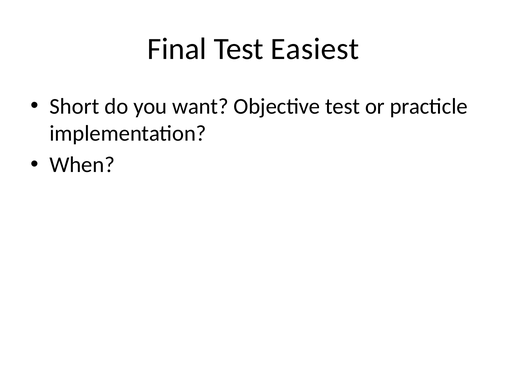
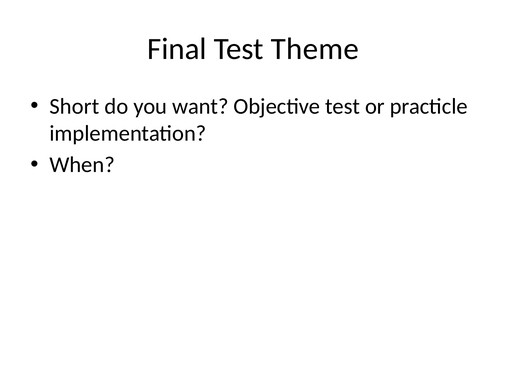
Easiest: Easiest -> Theme (315, 49)
